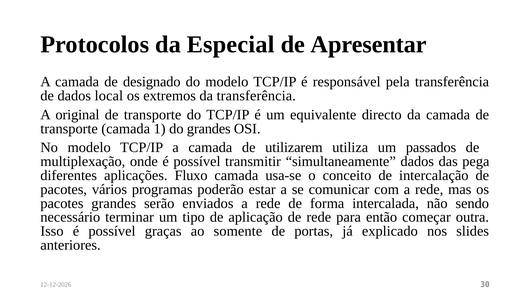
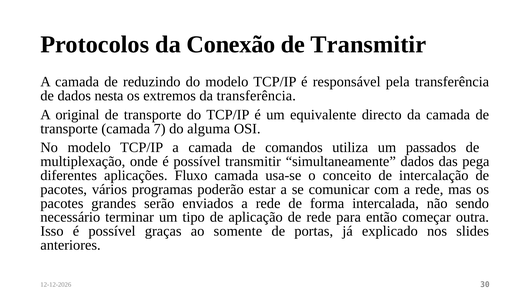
Especial: Especial -> Conexão (231, 45)
de Apresentar: Apresentar -> Transmitir (368, 45)
designado: designado -> reduzindo (152, 82)
local: local -> nesta (109, 96)
1: 1 -> 7 (160, 129)
do grandes: grandes -> alguma (209, 129)
utilizarem: utilizarem -> comandos (294, 148)
